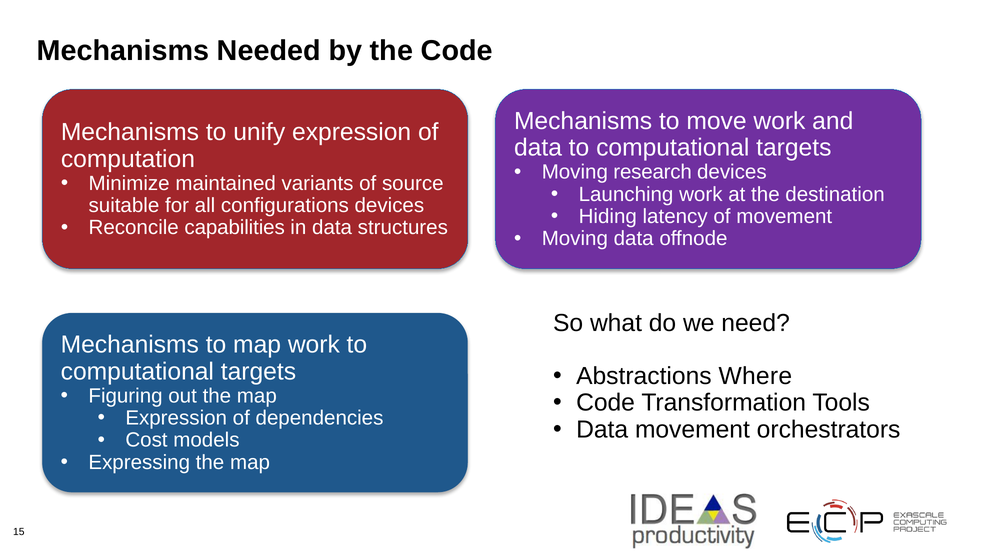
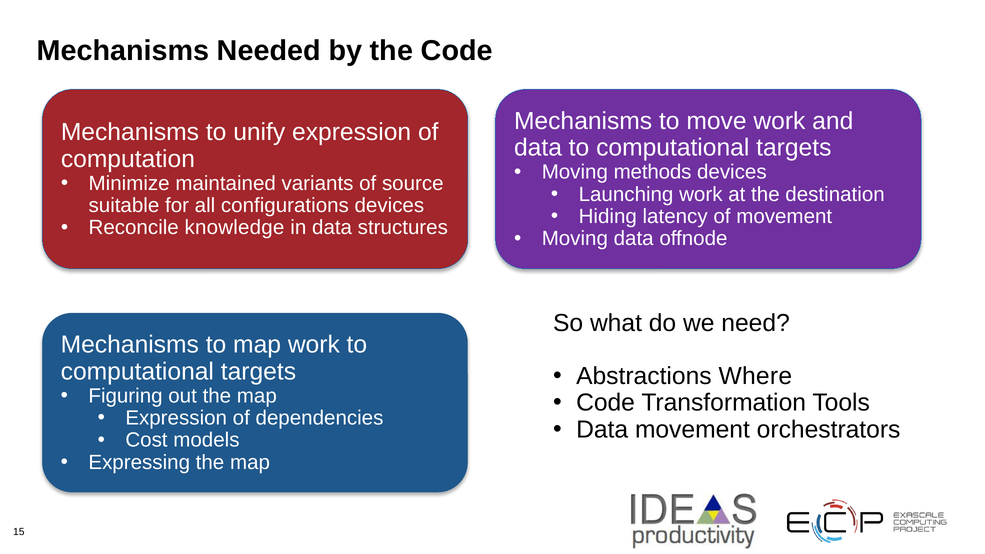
research: research -> methods (653, 172)
capabilities: capabilities -> knowledge (234, 228)
